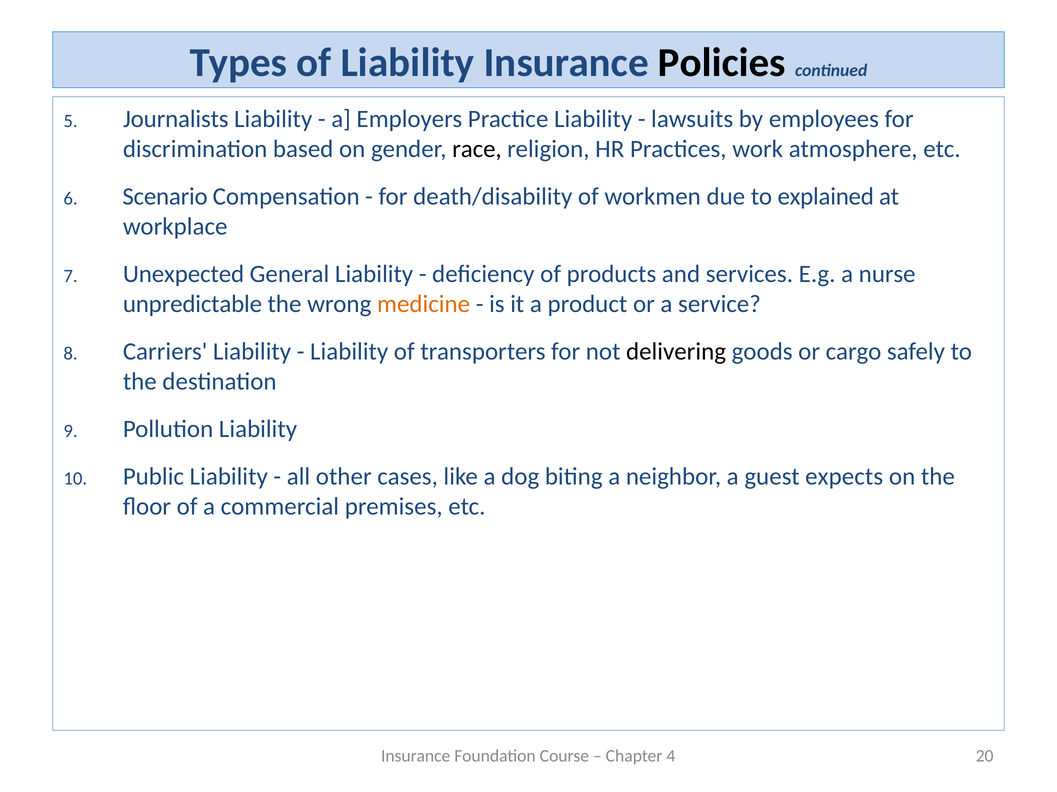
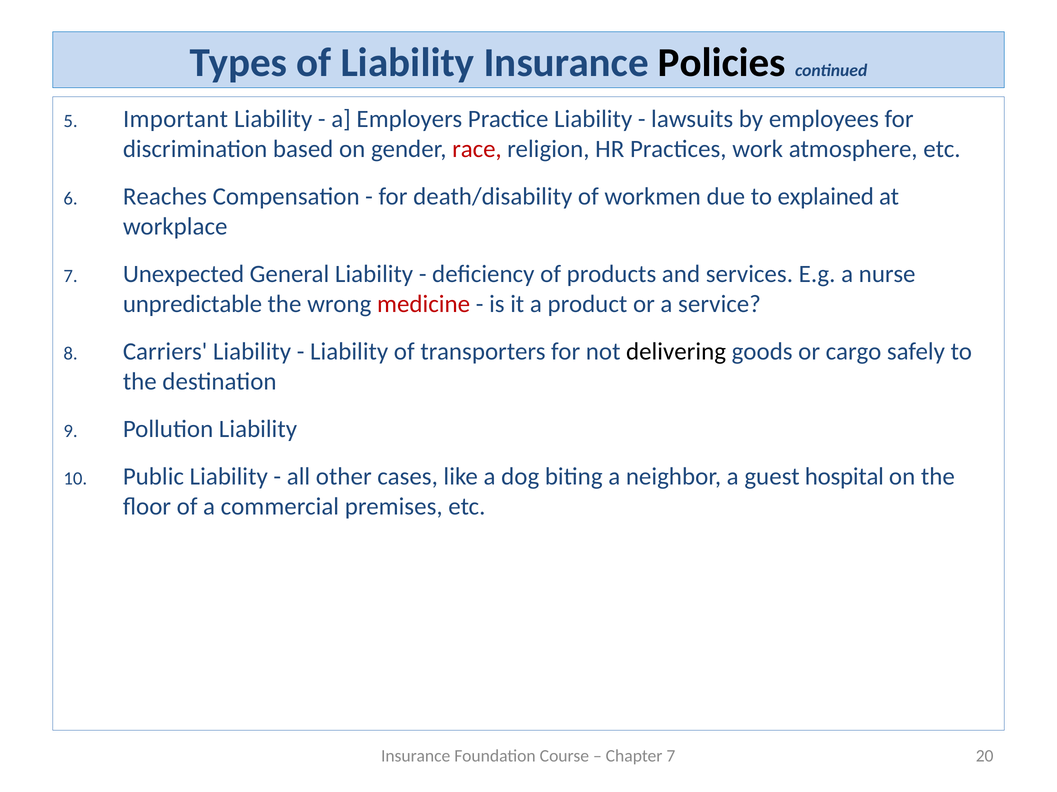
Journalists: Journalists -> Important (176, 119)
race colour: black -> red (477, 149)
Scenario: Scenario -> Reaches (165, 197)
medicine colour: orange -> red (424, 304)
expects: expects -> hospital (844, 477)
Chapter 4: 4 -> 7 (671, 757)
